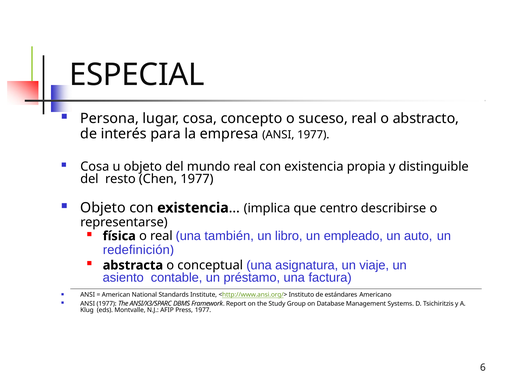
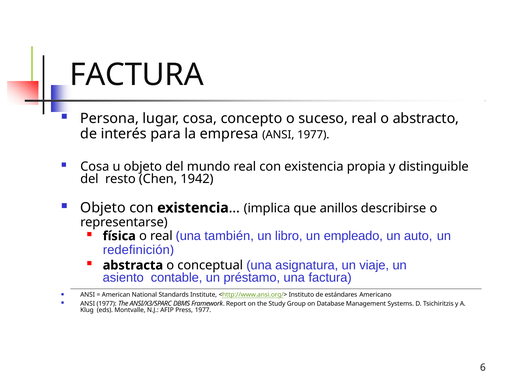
ESPECIAL: ESPECIAL -> FACTURA (137, 75)
Chen 1977: 1977 -> 1942 (197, 179)
centro: centro -> anillos (339, 208)
